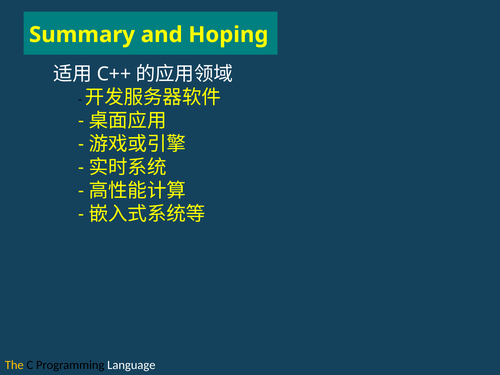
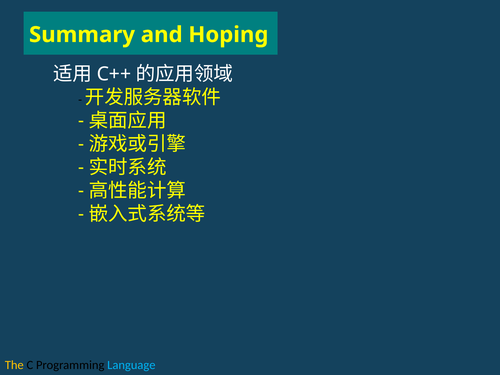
Language colour: white -> light blue (131, 365)
